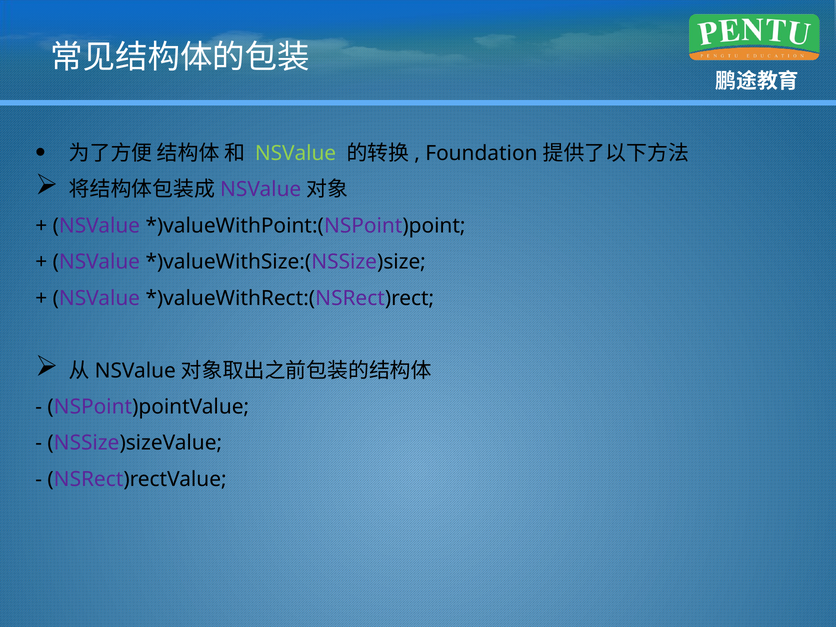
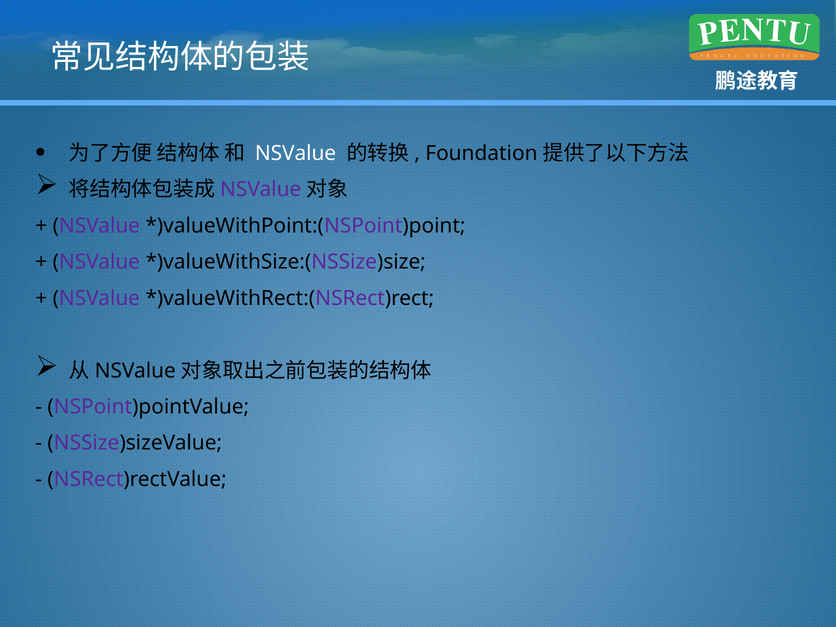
NSValue colour: light green -> white (296, 153)
